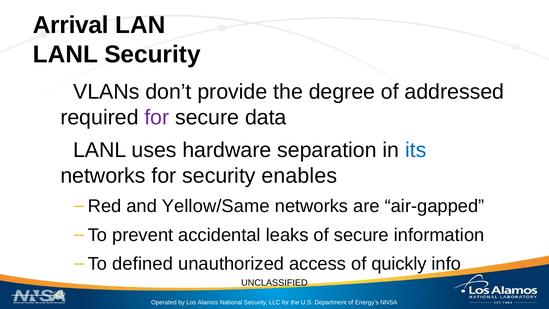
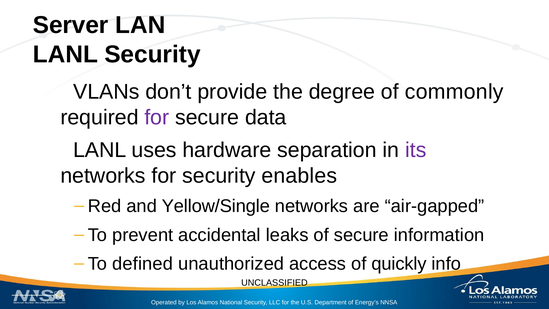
Arrival: Arrival -> Server (71, 25)
addressed: addressed -> commonly (454, 92)
its colour: blue -> purple (416, 150)
Yellow/Same: Yellow/Same -> Yellow/Single (216, 206)
